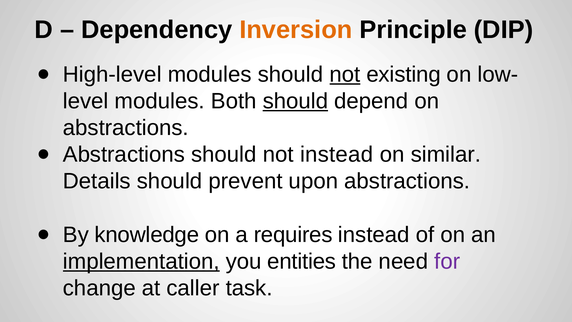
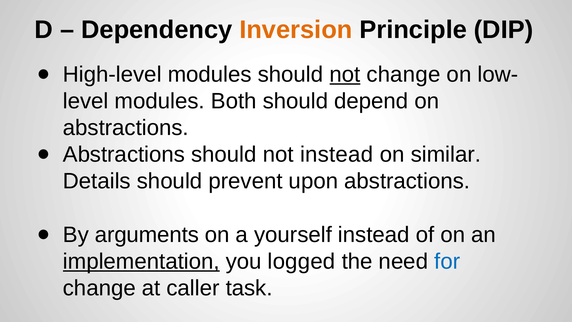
not existing: existing -> change (403, 74)
should underline: present -> none (295, 101)
knowledge: knowledge -> arguments (147, 235)
requires: requires -> yourself (293, 235)
entities: entities -> logged (301, 261)
for colour: purple -> blue (447, 261)
